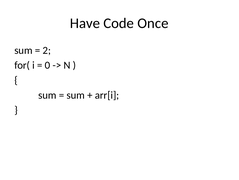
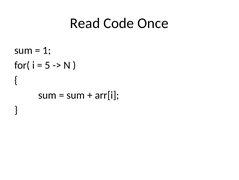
Have: Have -> Read (85, 23)
2: 2 -> 1 (47, 50)
0: 0 -> 5 (48, 65)
